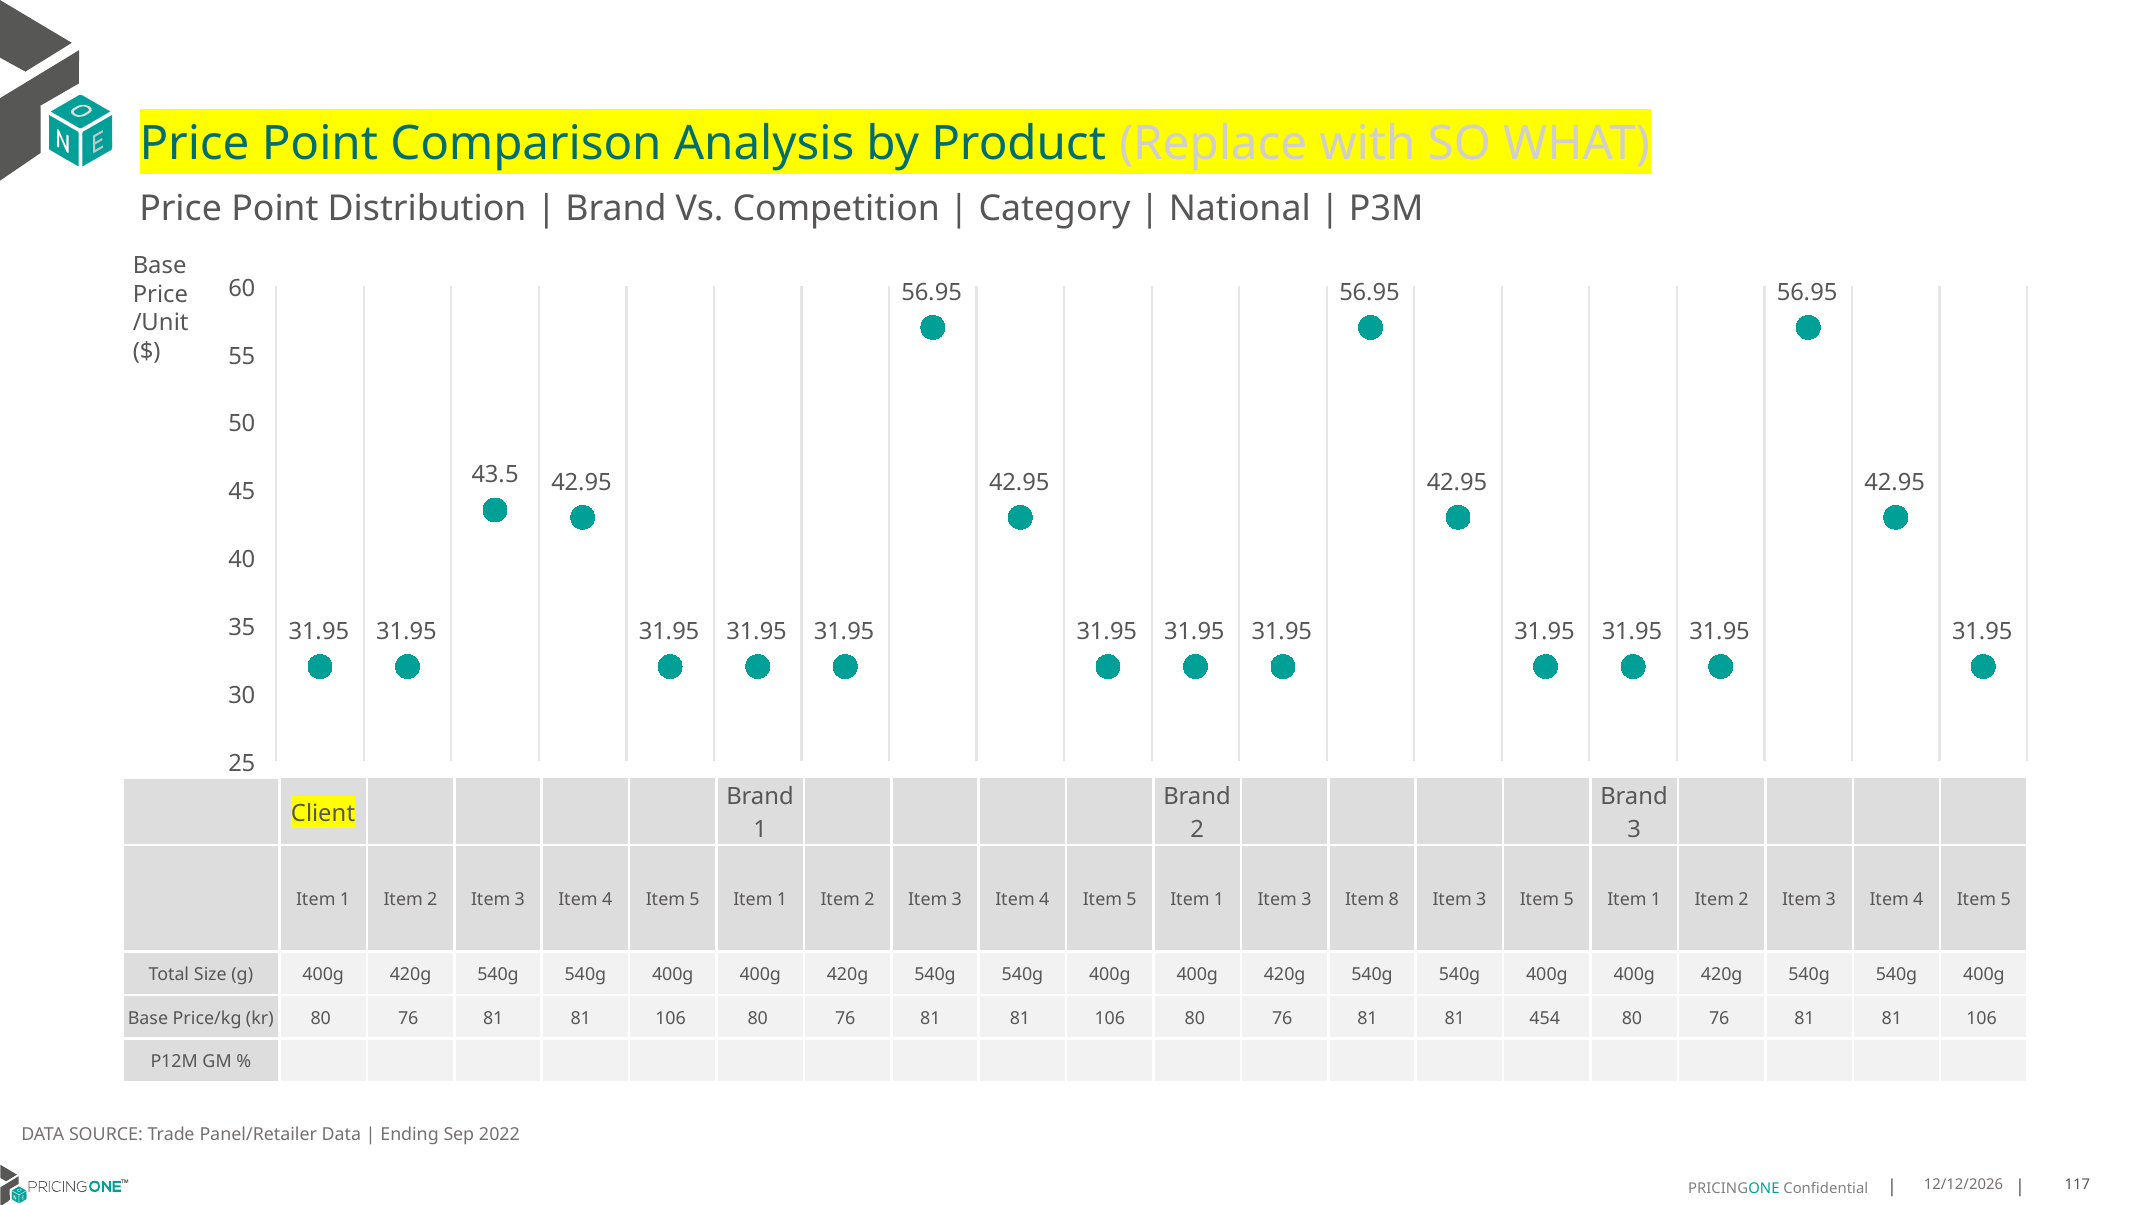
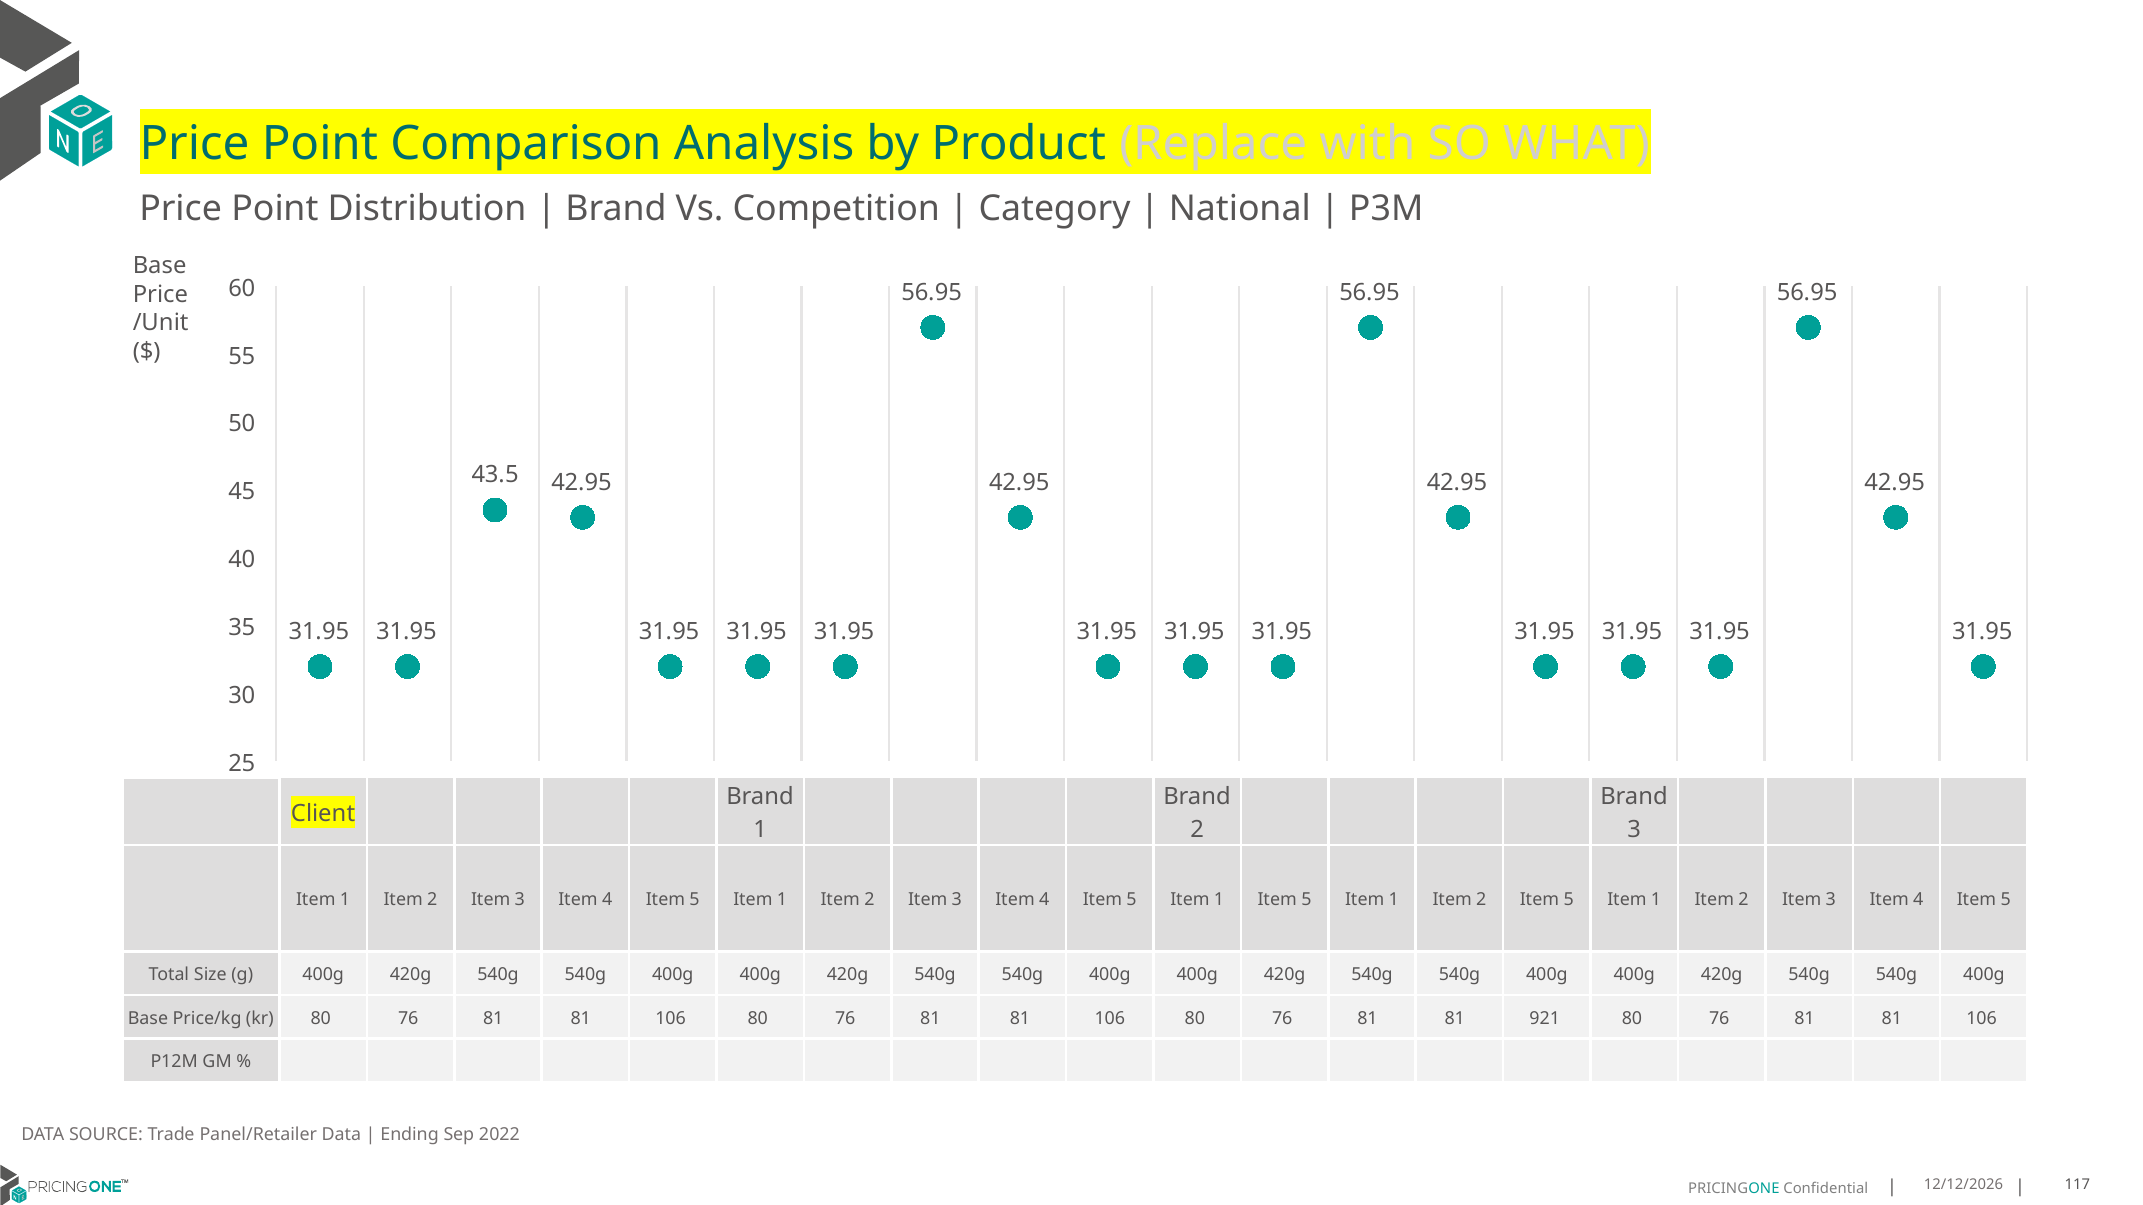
1 Item 3: 3 -> 5 (1306, 900)
8: 8 -> 1 (1394, 900)
3: 3 -> 2 (1481, 900)
454: 454 -> 921 (1545, 1019)
